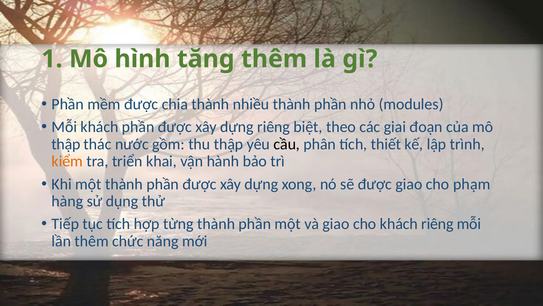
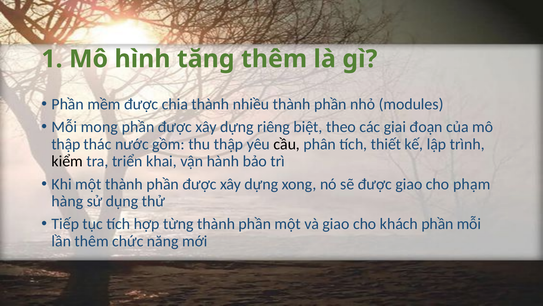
Mỗi khách: khách -> mong (99, 127)
kiểm colour: orange -> black (67, 161)
khách riêng: riêng -> phần (437, 224)
